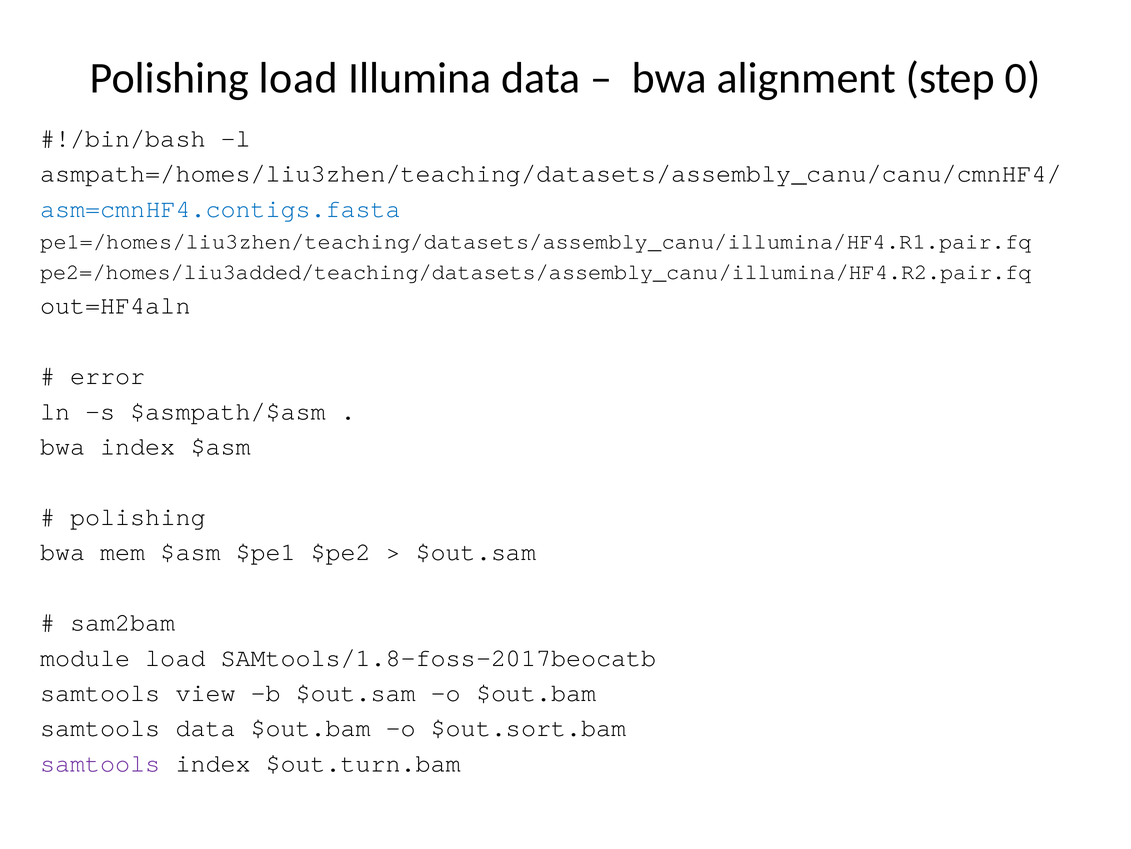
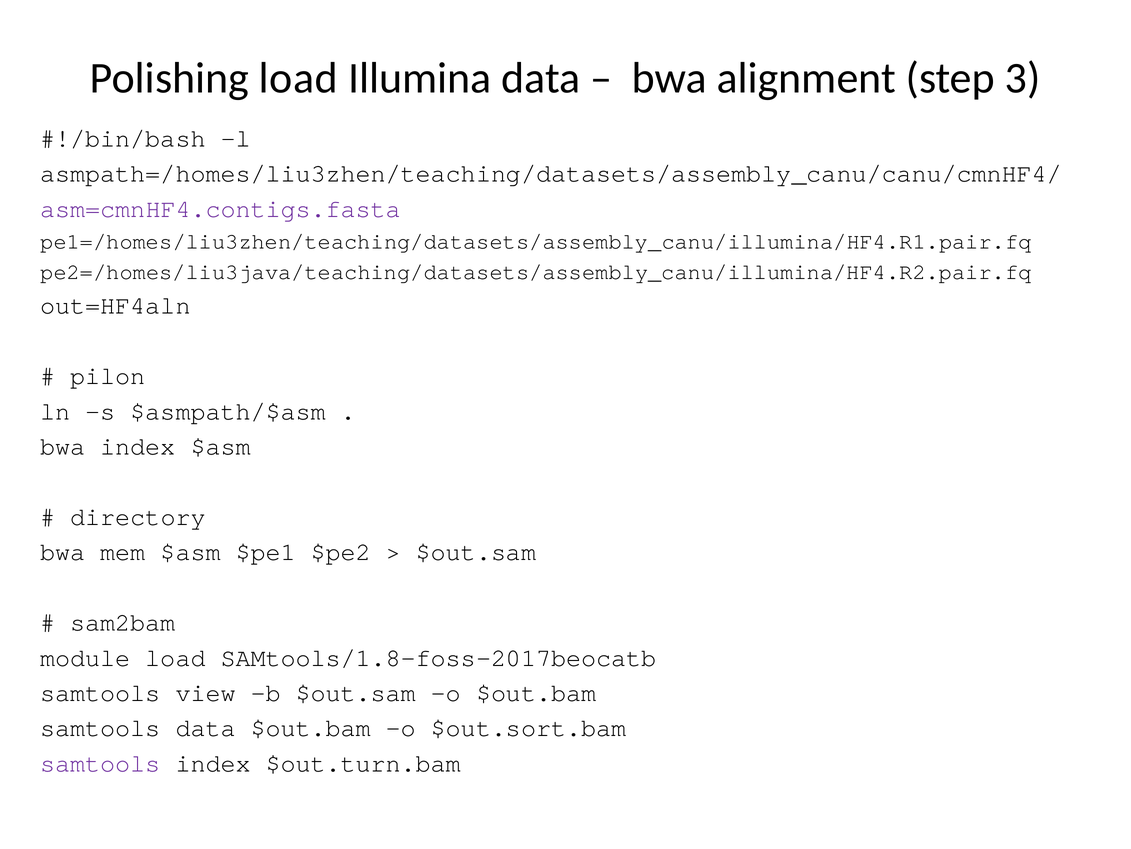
0: 0 -> 3 (1023, 78)
asm=cmnHF4.contigs.fasta colour: blue -> purple (221, 209)
pe2=/homes/liu3added/teaching/datasets/assembly_canu/illumina/HF4.R2.pair.fq: pe2=/homes/liu3added/teaching/datasets/assembly_canu/illumina/HF4.R2.pair.fq -> pe2=/homes/liu3java/teaching/datasets/assembly_canu/illumina/HF4.R2.pair.fq (536, 272)
error: error -> pilon (108, 376)
polishing: polishing -> directory (138, 516)
